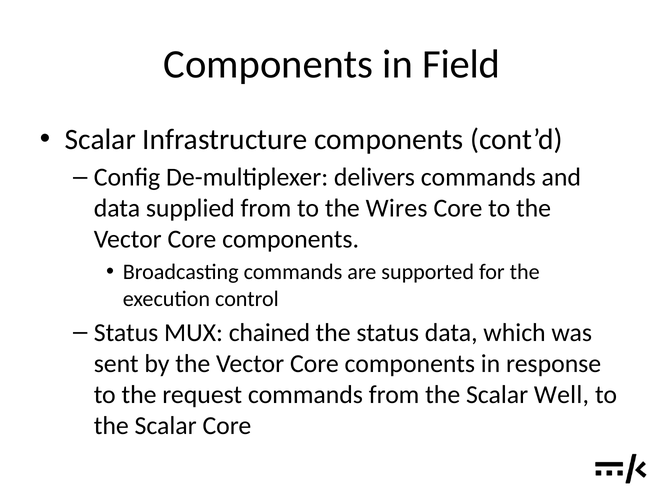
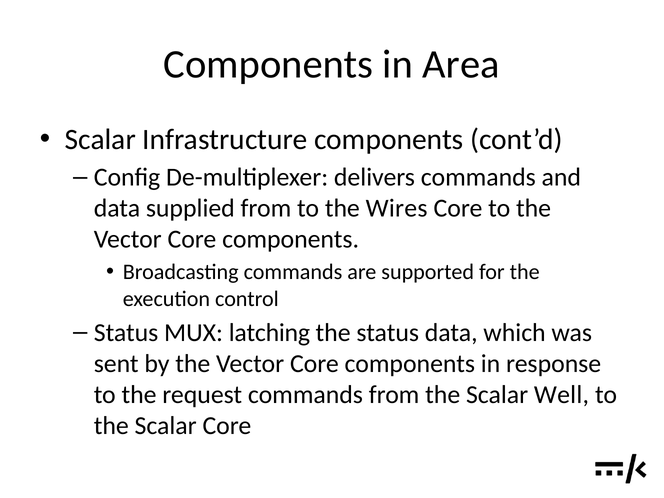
Field: Field -> Area (461, 64)
chained: chained -> latching (269, 333)
